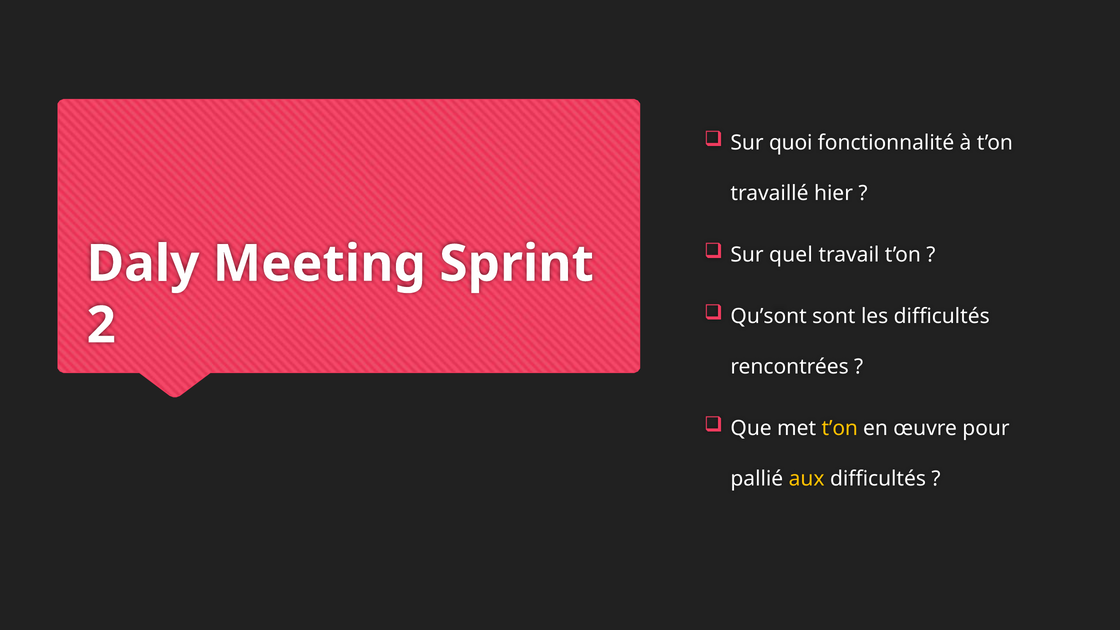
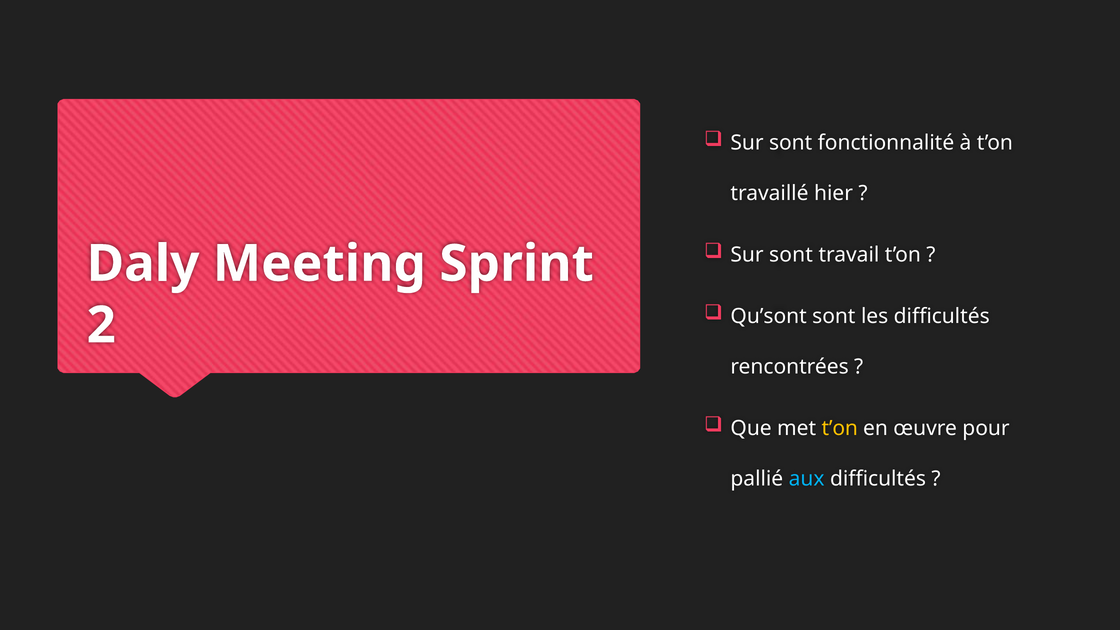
quoi: quoi -> sont (791, 143)
quel: quel -> sont (791, 255)
aux colour: yellow -> light blue (807, 479)
